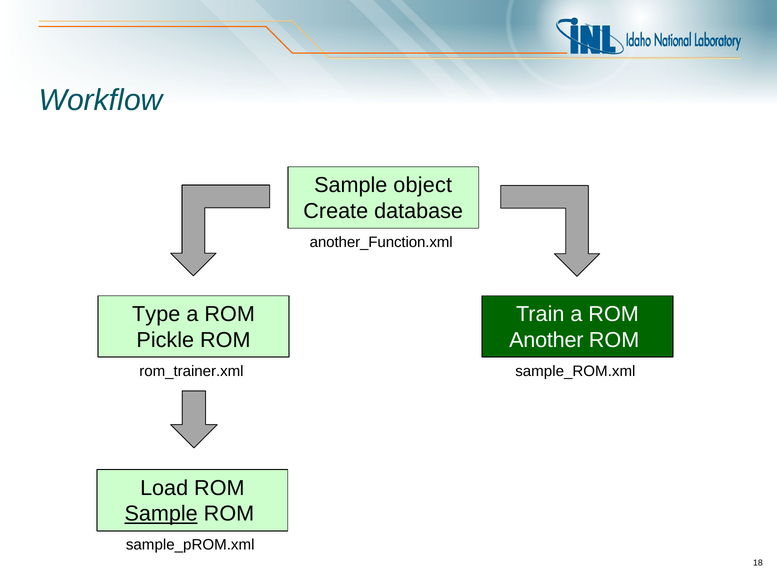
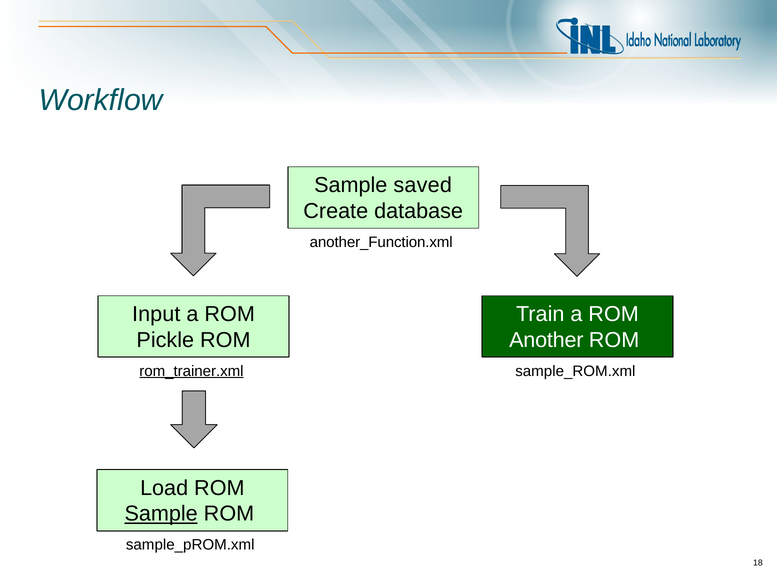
object: object -> saved (423, 185)
Type: Type -> Input (156, 314)
rom_trainer.xml underline: none -> present (191, 371)
